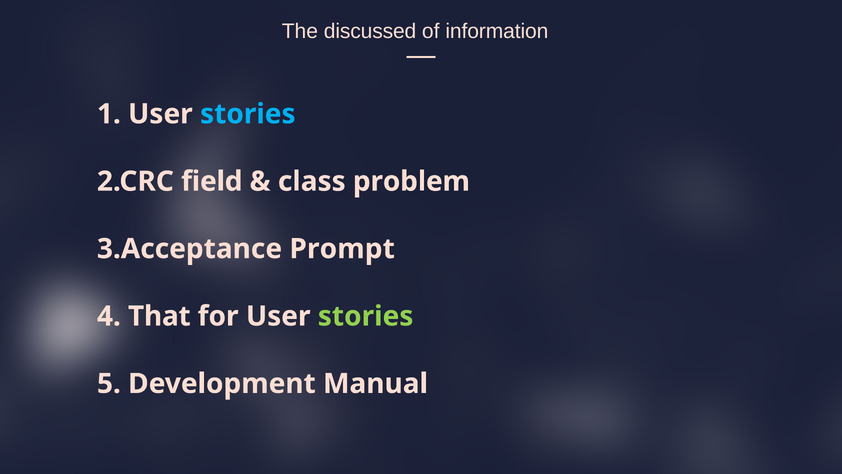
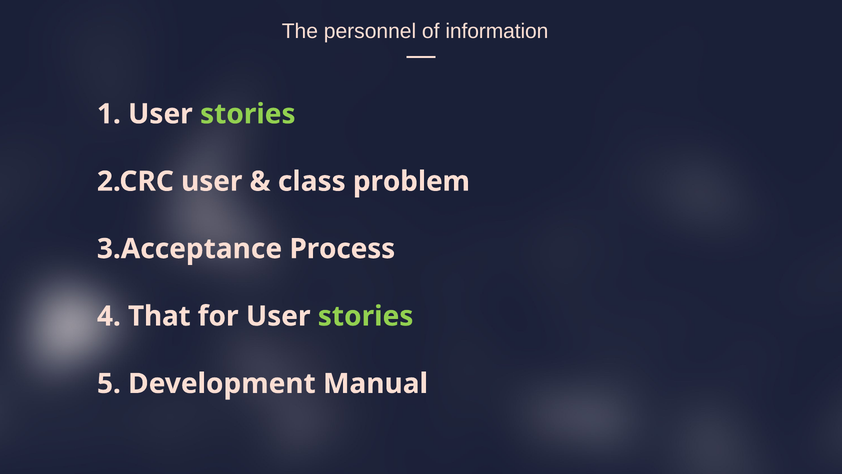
discussed: discussed -> personnel (370, 31)
stories colour: light blue -> light green (248, 114)
2.CRC field: field -> user (212, 181)
Prompt: Prompt -> Process (342, 249)
